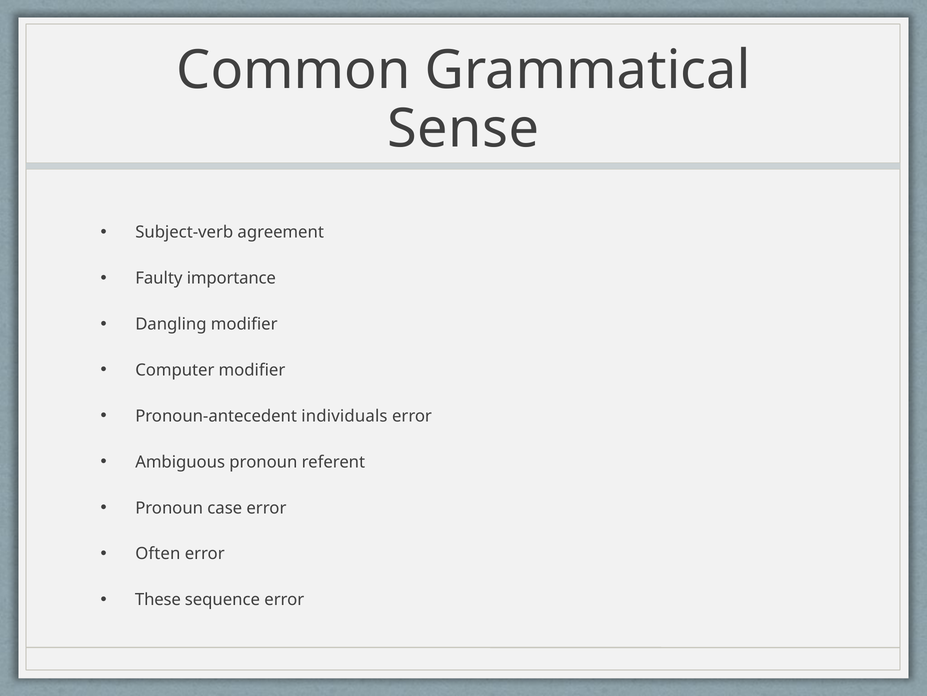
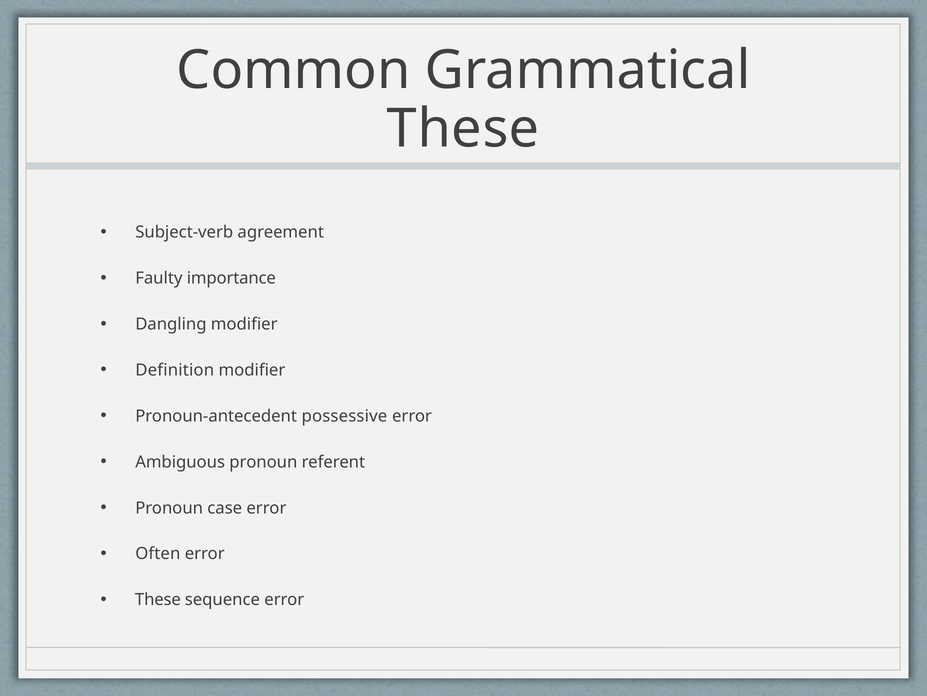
Sense: Sense -> These (463, 129)
Computer: Computer -> Definition (175, 370)
individuals: individuals -> possessive (344, 416)
